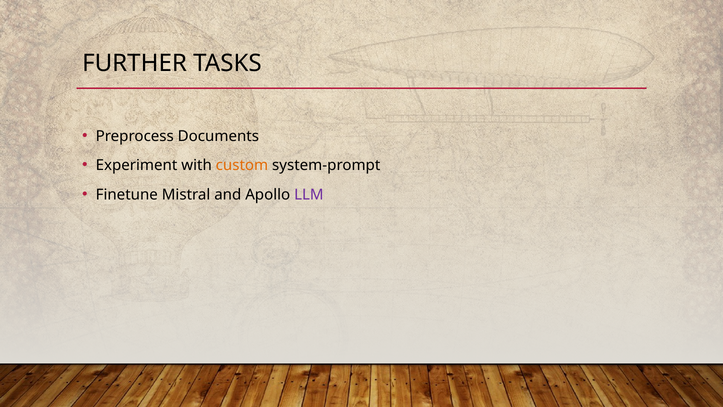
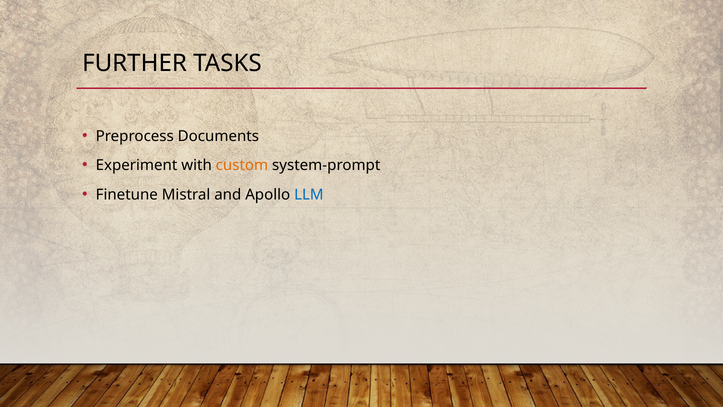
LLM colour: purple -> blue (309, 194)
